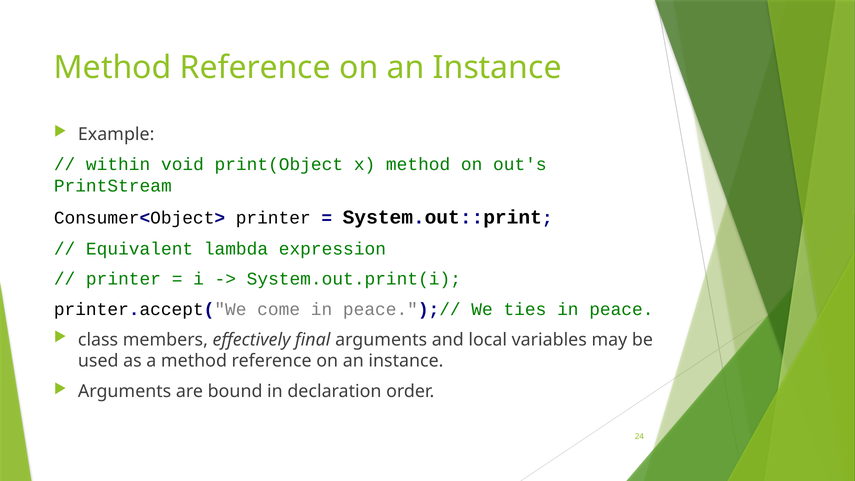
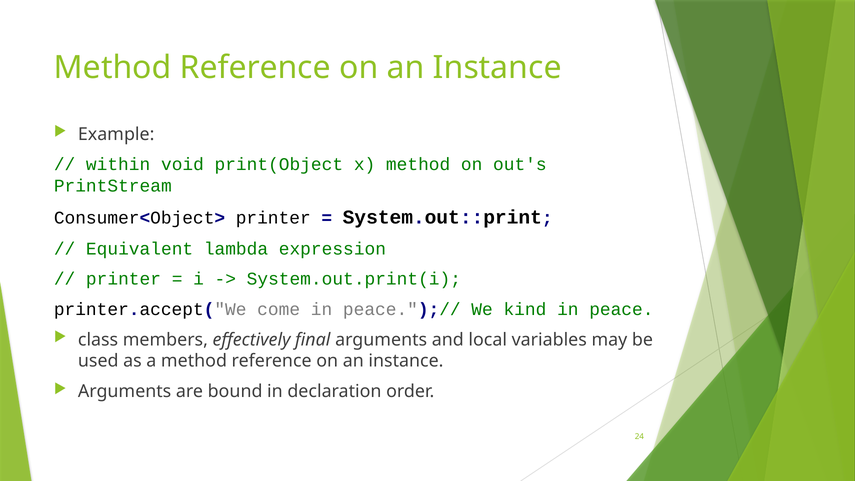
ties: ties -> kind (525, 309)
